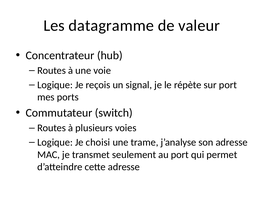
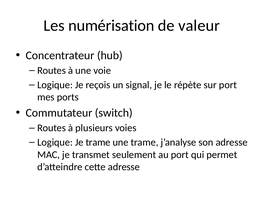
datagramme: datagramme -> numérisation (111, 26)
Je choisi: choisi -> trame (98, 142)
